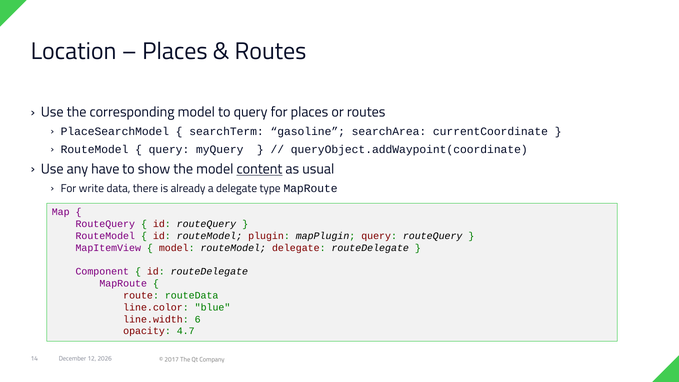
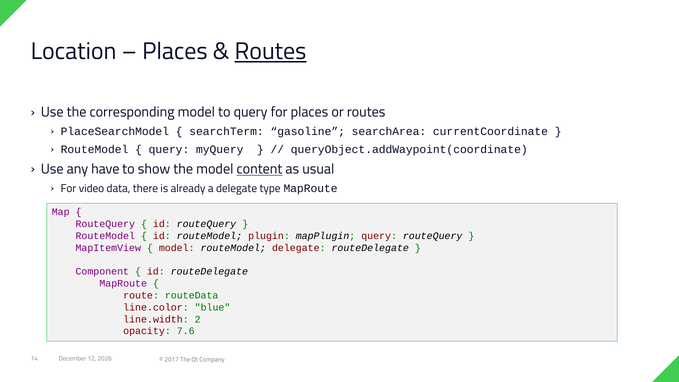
Routes underline: none -> present (270, 51)
write: write -> video (92, 188)
6: 6 -> 2 (198, 319)
4.7: 4.7 -> 7.6 (186, 331)
